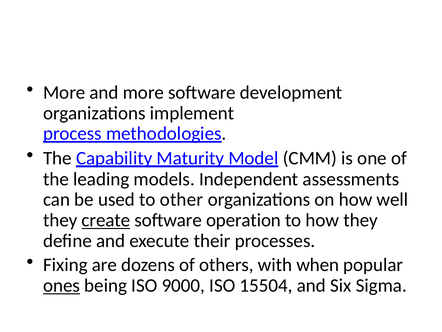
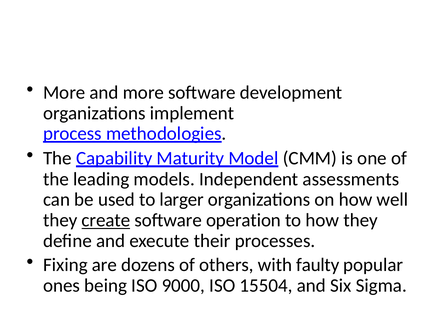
other: other -> larger (182, 199)
when: when -> faulty (318, 265)
ones underline: present -> none (62, 285)
